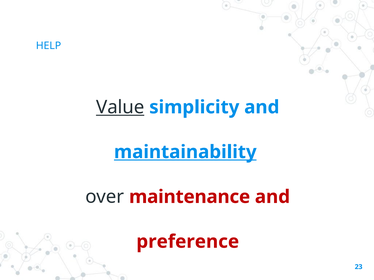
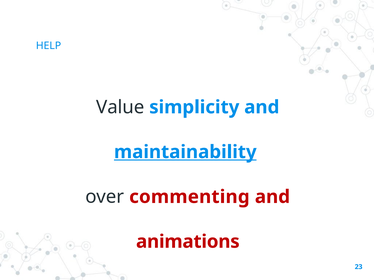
Value underline: present -> none (120, 107)
maintenance: maintenance -> commenting (189, 197)
preference: preference -> animations (188, 242)
